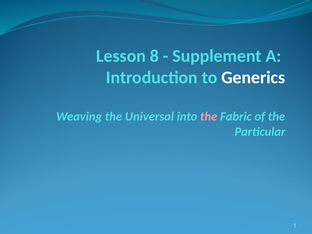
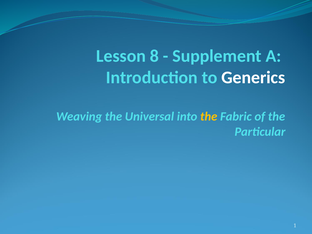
the colour: pink -> yellow (209, 117)
